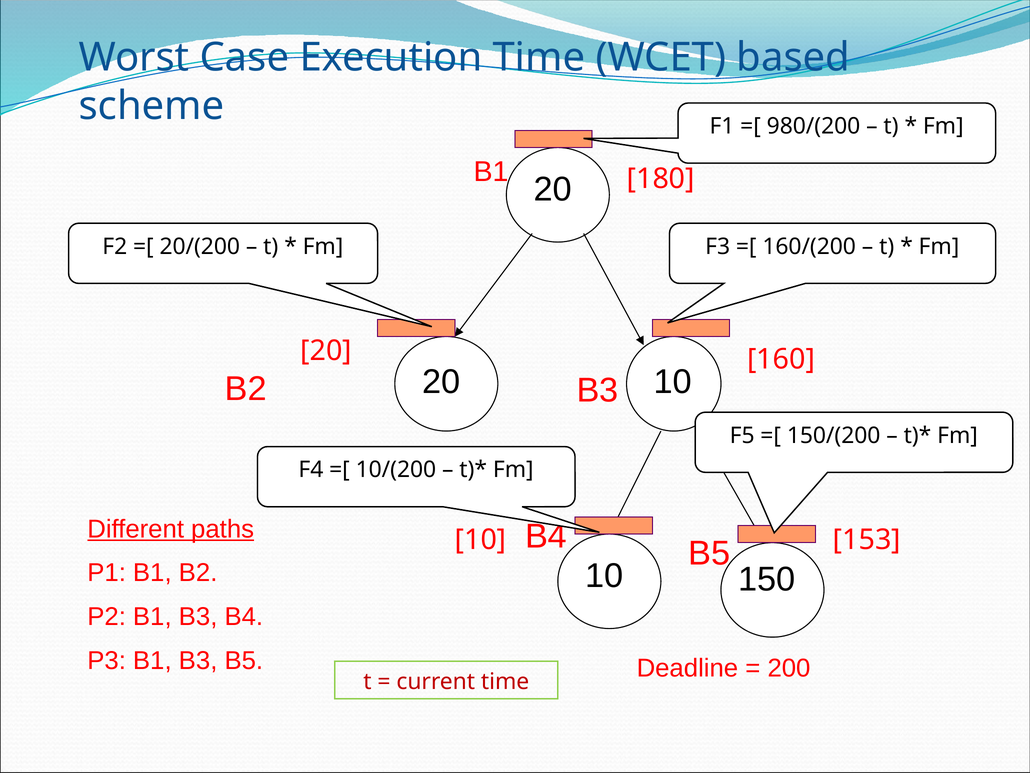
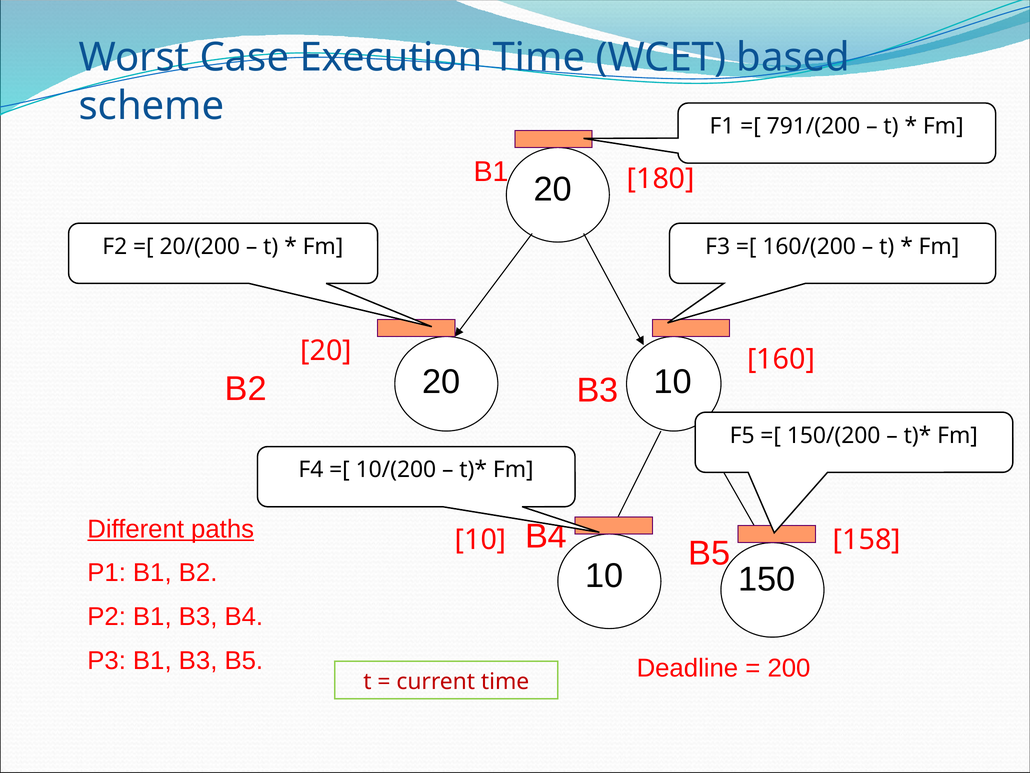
980/(200: 980/(200 -> 791/(200 (814, 126)
153: 153 -> 158 (867, 539)
